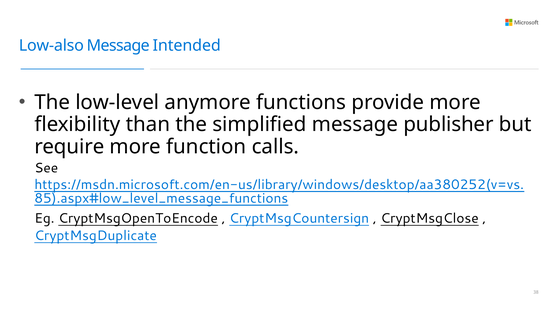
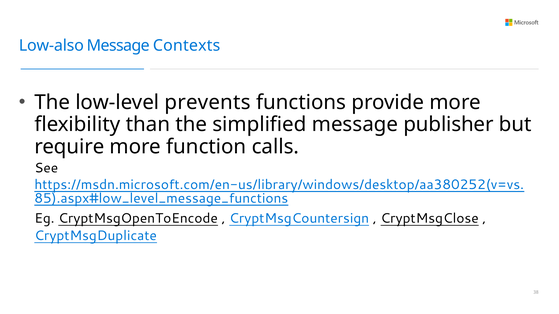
Intended: Intended -> Contexts (187, 46)
anymore: anymore -> prevents (208, 102)
